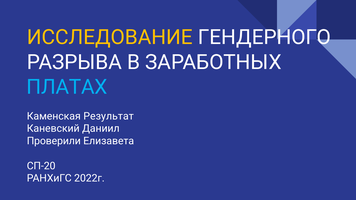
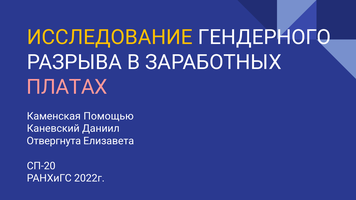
ПЛАТАХ colour: light blue -> pink (67, 87)
Результат: Результат -> Помощью (109, 116)
Проверили: Проверили -> Отвергнута (54, 141)
